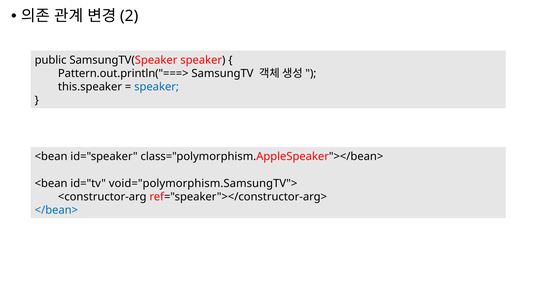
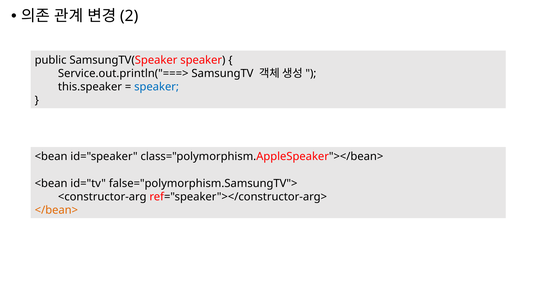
Pattern.out.println("===>: Pattern.out.println("===> -> Service.out.println("===> (123, 73)
void="polymorphism.SamsungTV">: void="polymorphism.SamsungTV"> -> false="polymorphism.SamsungTV"> (203, 183)
</bean> colour: blue -> orange (56, 210)
